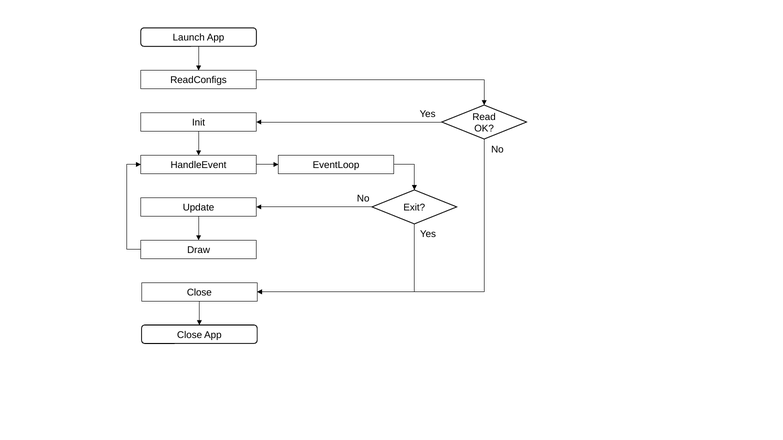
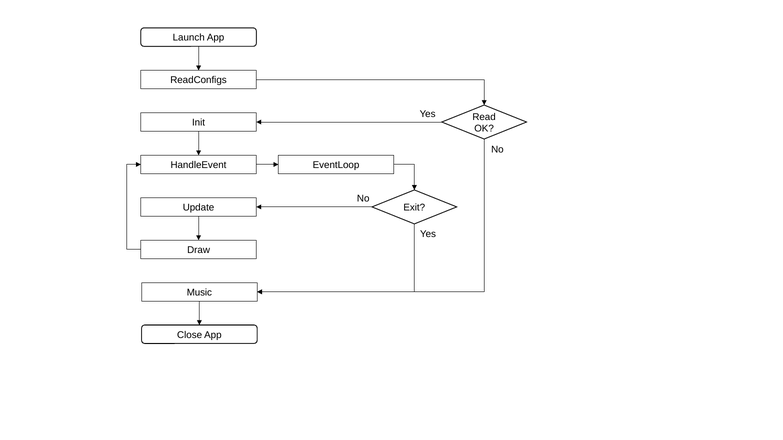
Close: Close -> Music (199, 293)
